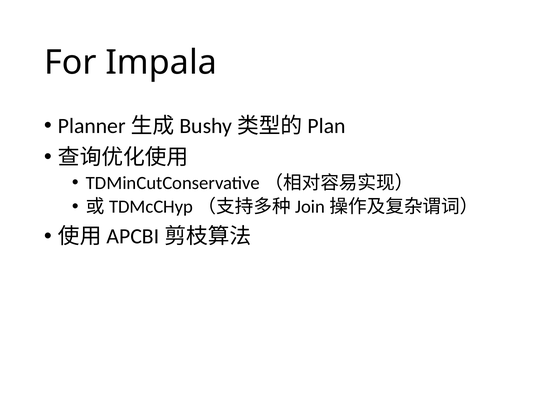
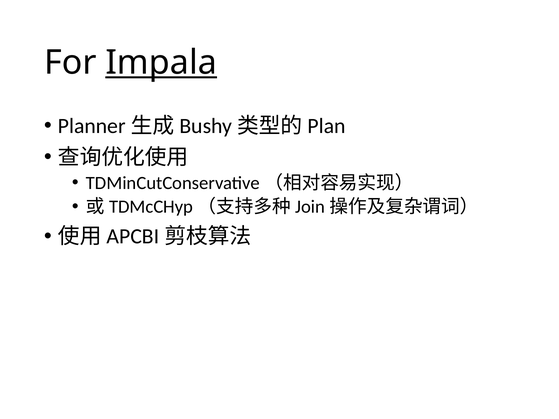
Impala underline: none -> present (161, 63)
